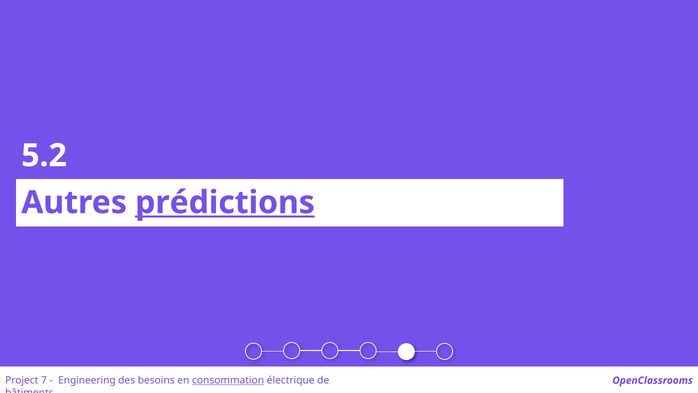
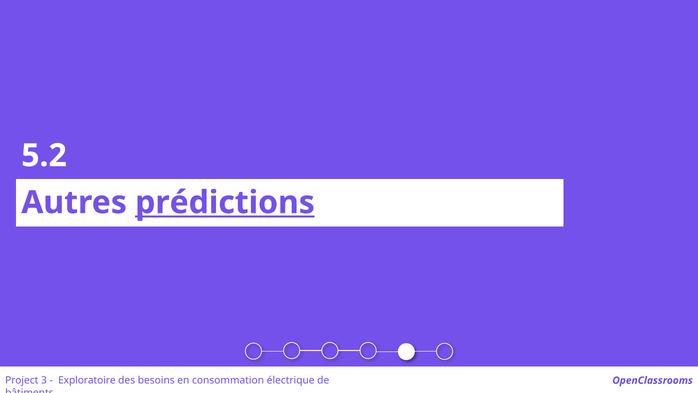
7: 7 -> 3 (44, 380)
Engineering: Engineering -> Exploratoire (87, 380)
consommation underline: present -> none (228, 380)
